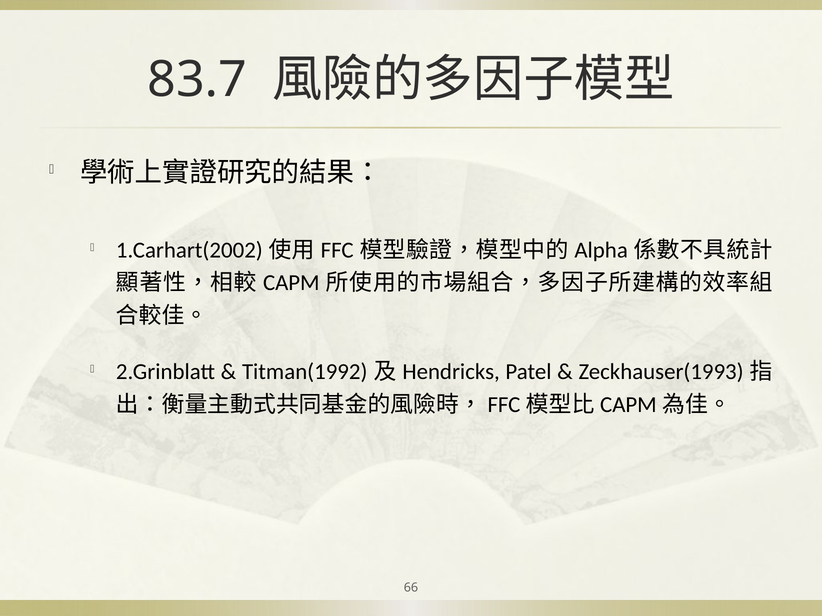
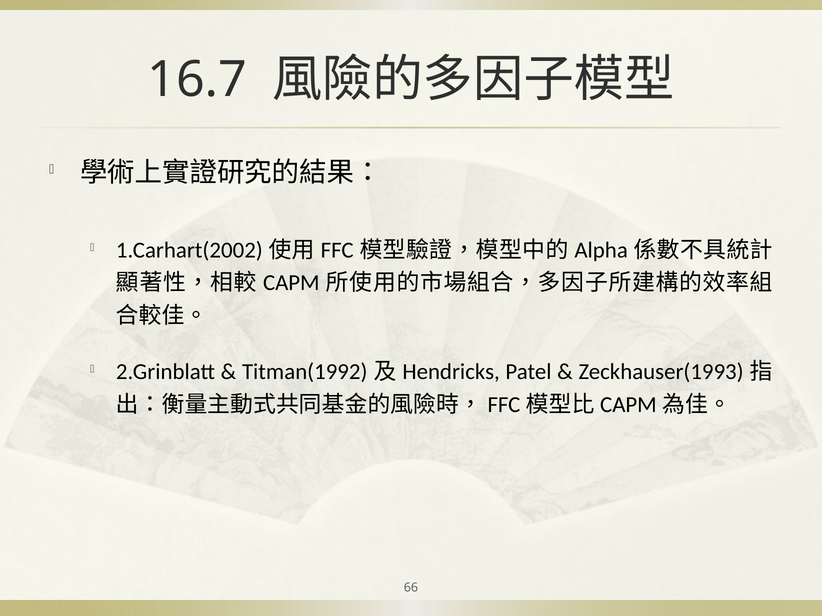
83.7: 83.7 -> 16.7 (197, 80)
